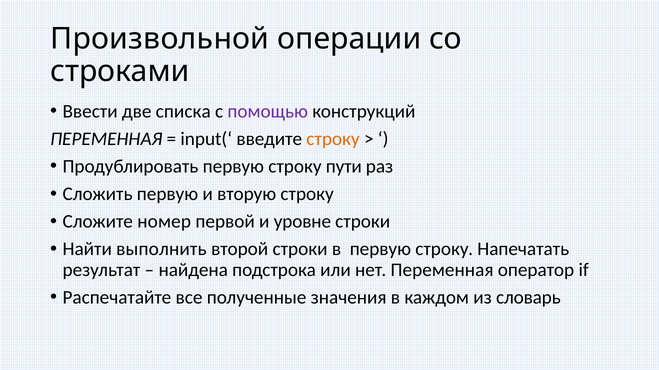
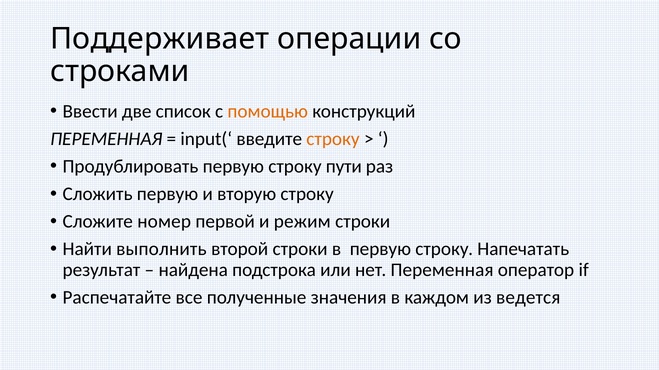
Произвольной: Произвольной -> Поддерживает (160, 39)
списка: списка -> список (183, 111)
помощью colour: purple -> orange (268, 111)
уровне: уровне -> режим (302, 222)
словарь: словарь -> ведется (528, 298)
